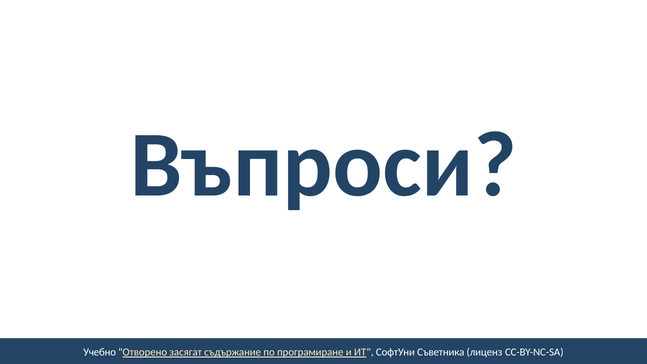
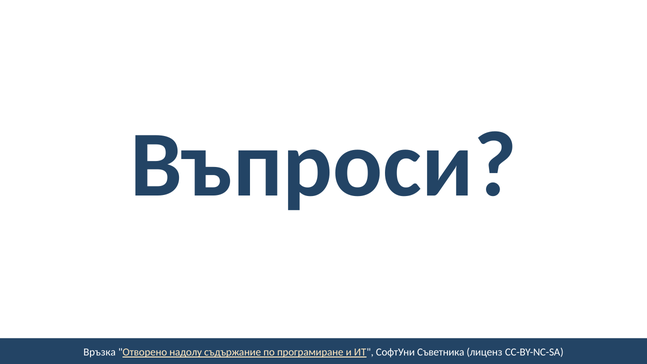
Учебно: Учебно -> Връзка (100, 352)
засягат: засягат -> надолу (186, 352)
